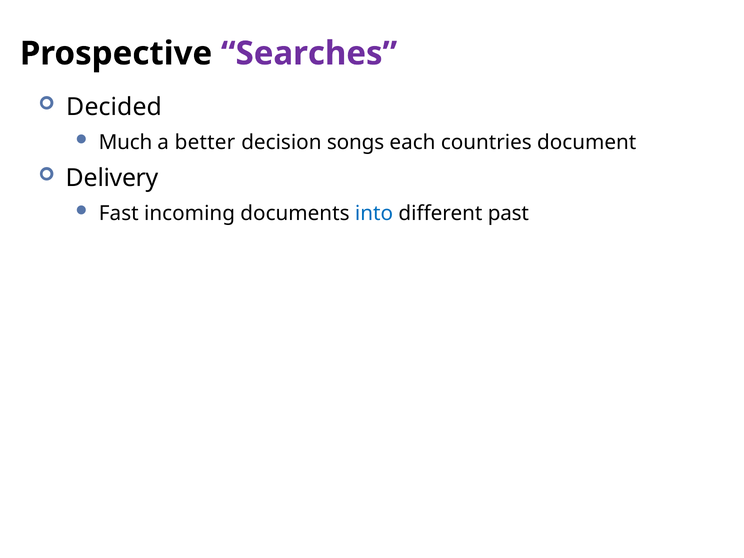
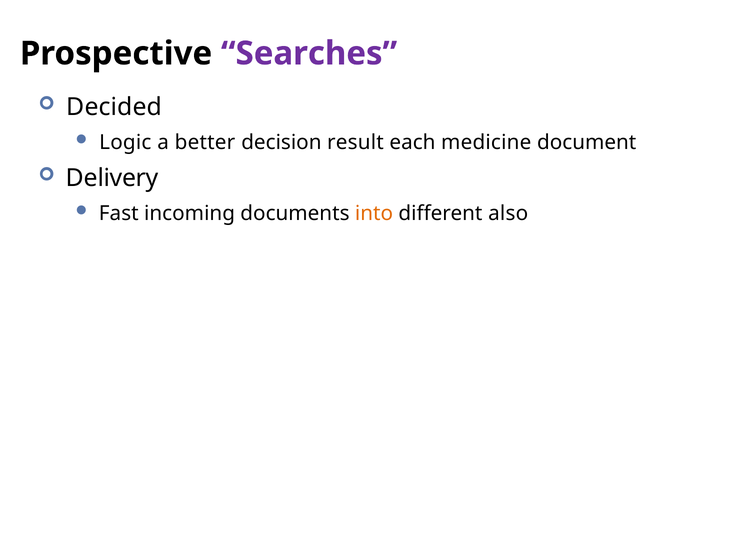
Much: Much -> Logic (125, 142)
songs: songs -> result (355, 142)
countries: countries -> medicine (486, 142)
into colour: blue -> orange (374, 214)
past: past -> also (508, 214)
